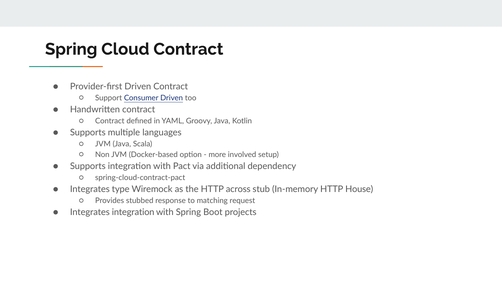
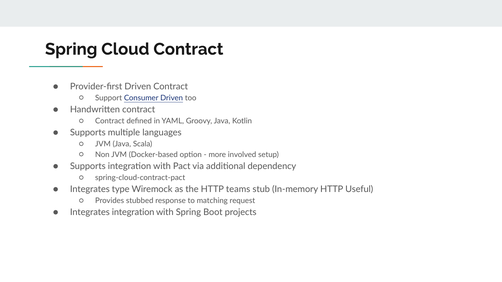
across: across -> teams (238, 190)
House: House -> Useful (359, 190)
